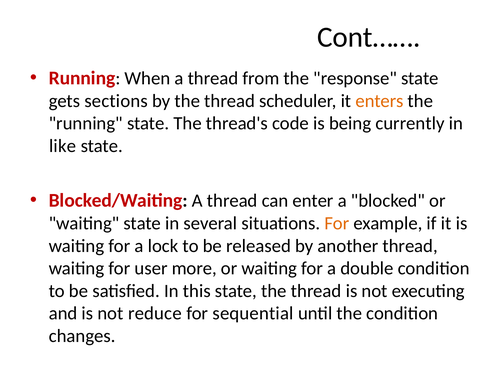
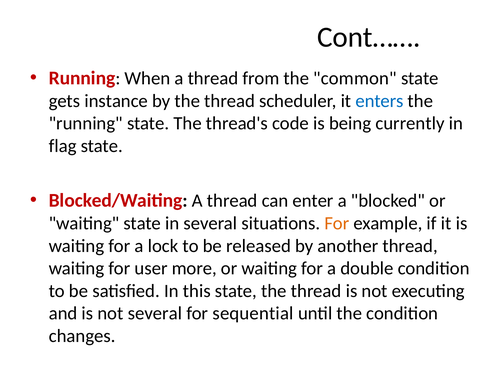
response: response -> common (355, 78)
sections: sections -> instance (116, 101)
enters colour: orange -> blue (380, 101)
like: like -> flag (63, 146)
not reduce: reduce -> several (155, 313)
